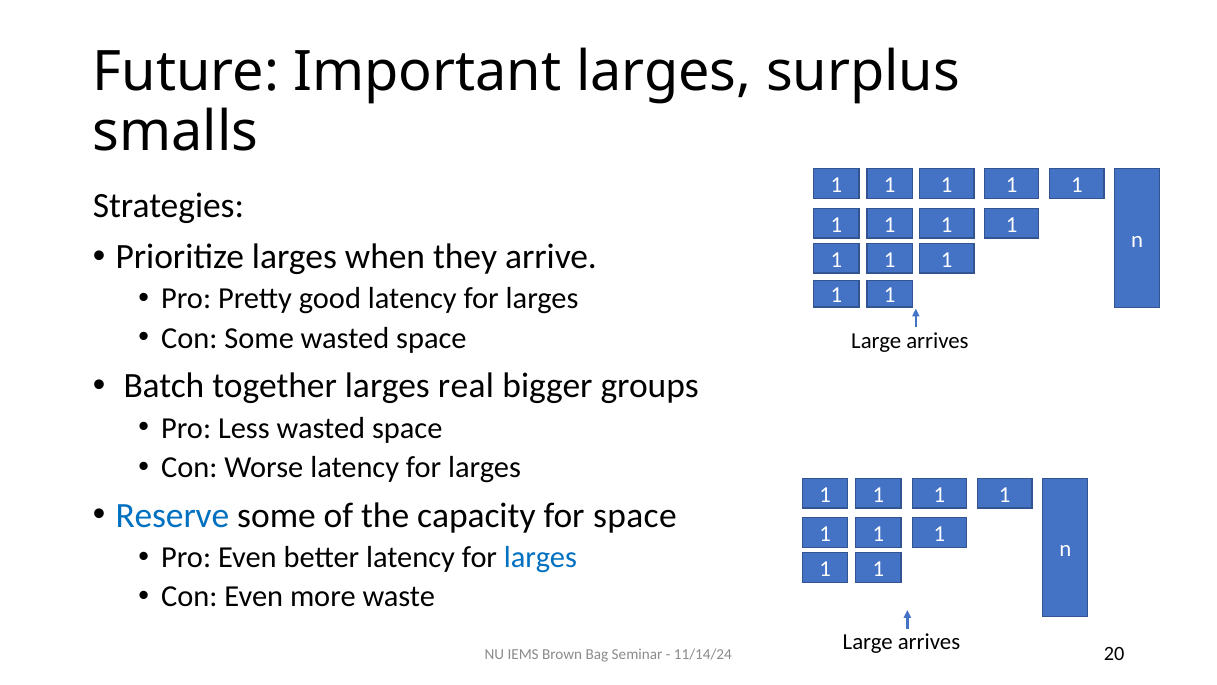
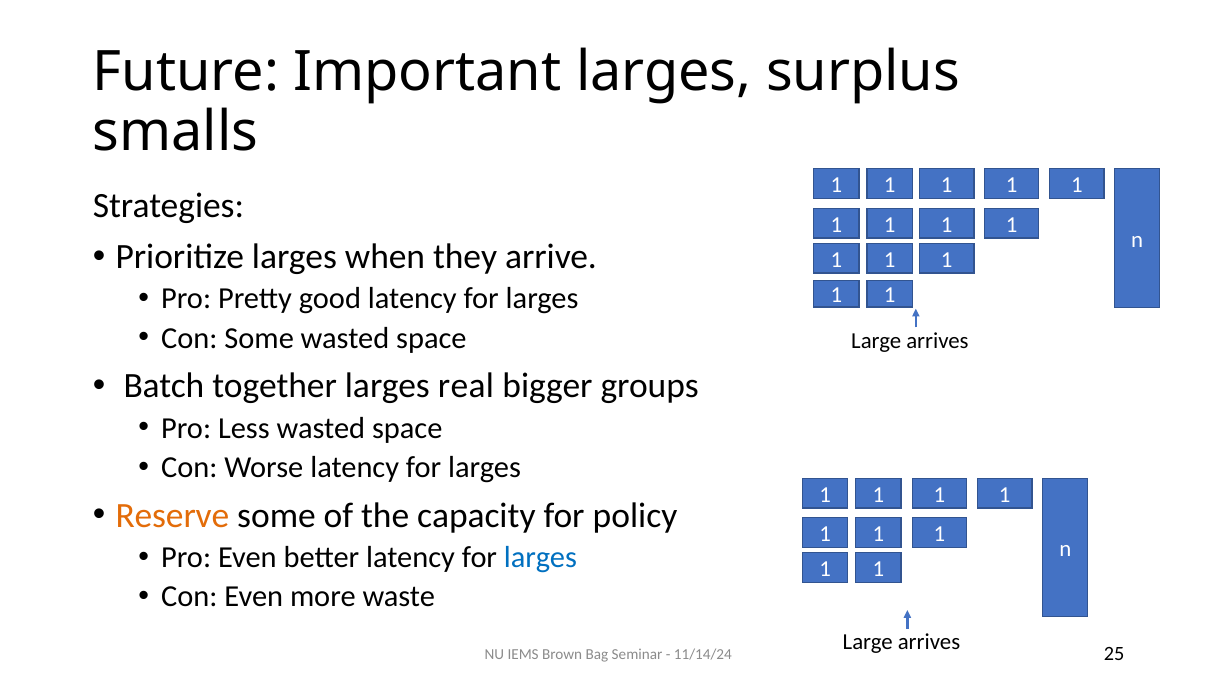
Reserve colour: blue -> orange (172, 515)
for space: space -> policy (635, 515)
20: 20 -> 25 (1114, 654)
